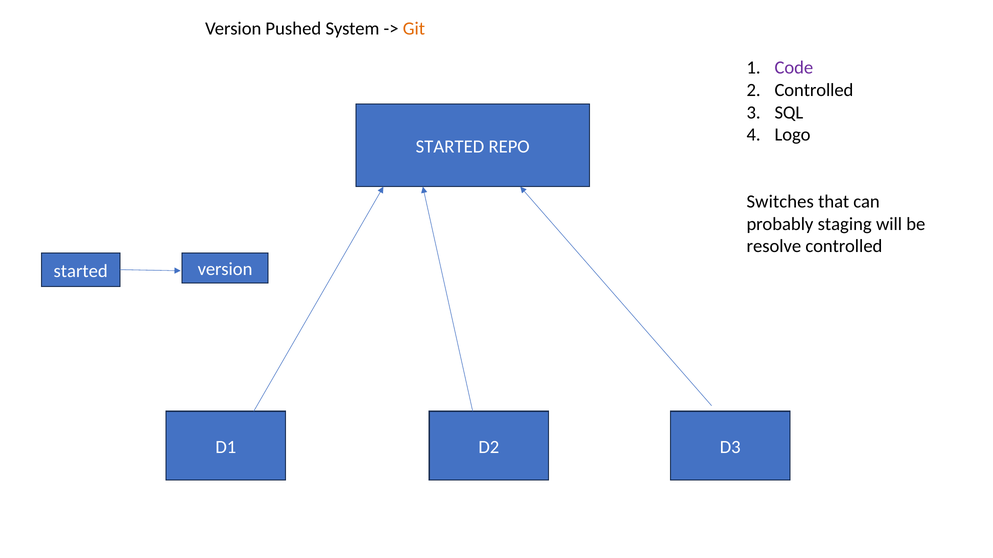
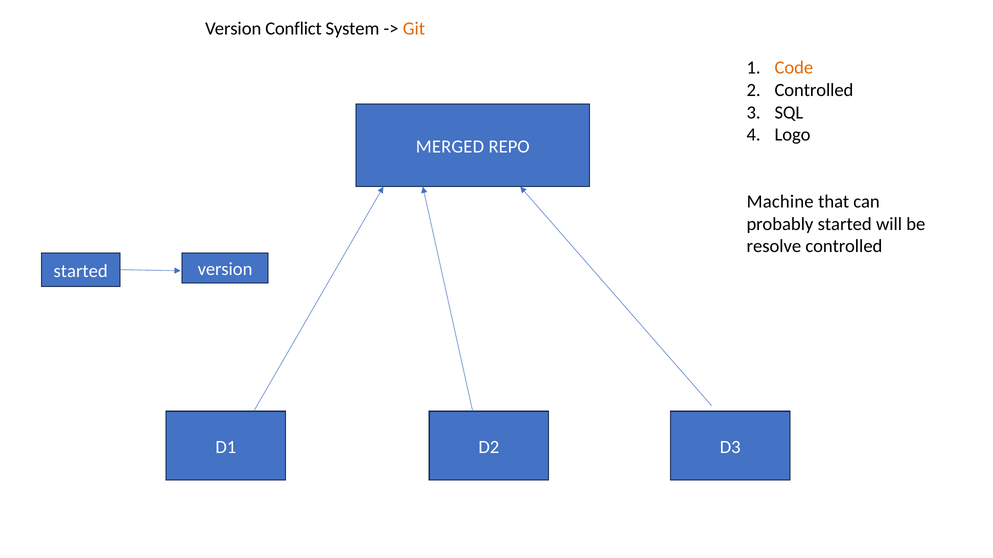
Pushed: Pushed -> Conflict (293, 29)
Code colour: purple -> orange (794, 68)
STARTED: STARTED -> MERGED (450, 147)
Switches: Switches -> Machine (780, 202)
probably staging: staging -> started (845, 224)
